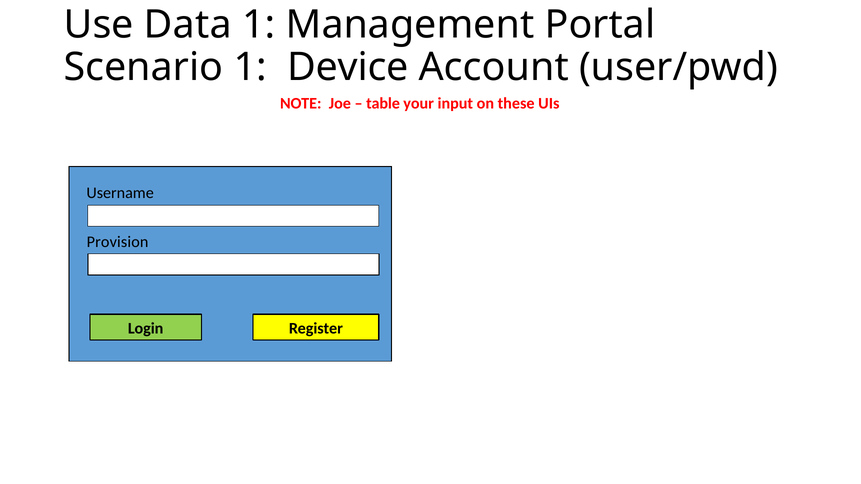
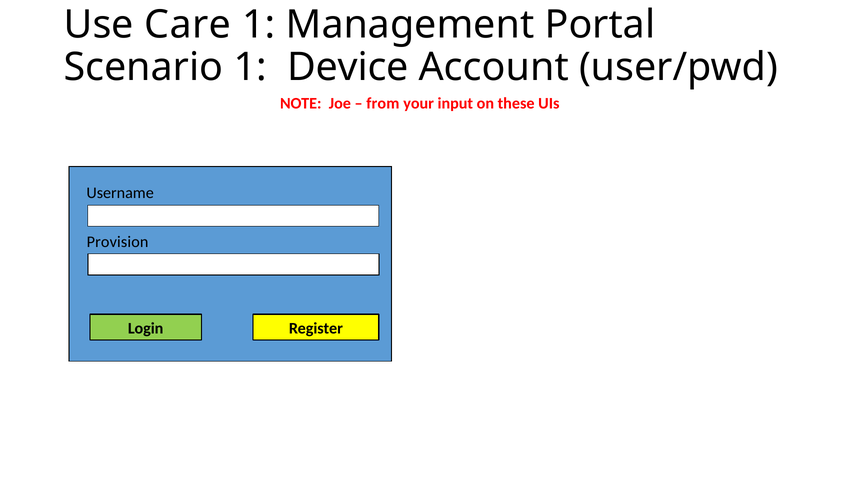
Data: Data -> Care (188, 25)
table: table -> from (383, 104)
